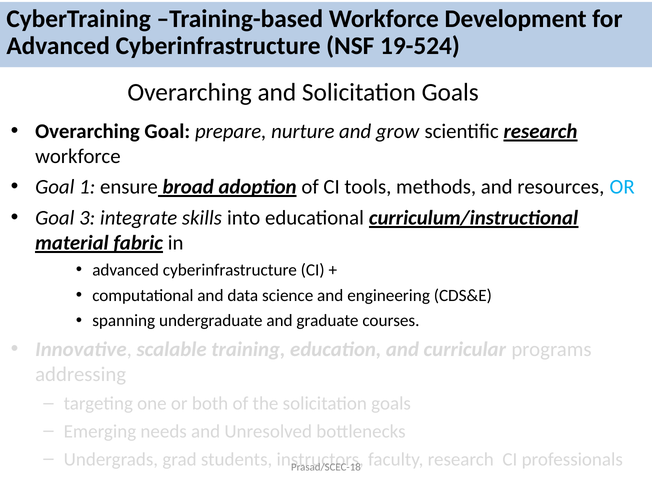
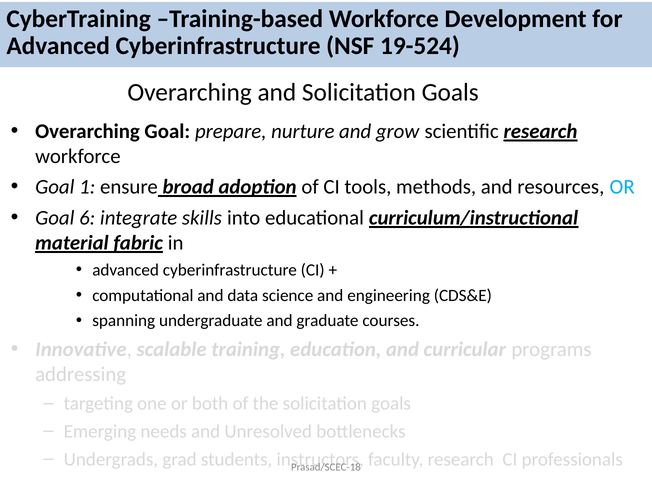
3: 3 -> 6 (87, 218)
